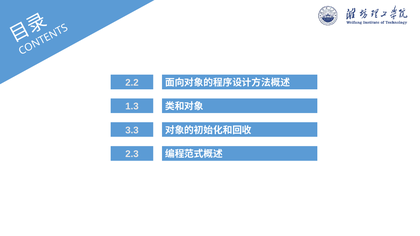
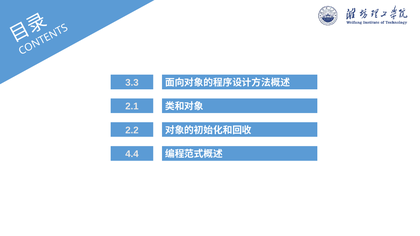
2.2: 2.2 -> 3.3 (132, 83)
1.3: 1.3 -> 2.1 (132, 107)
3.3: 3.3 -> 2.2 (132, 130)
2.3: 2.3 -> 4.4 (132, 154)
